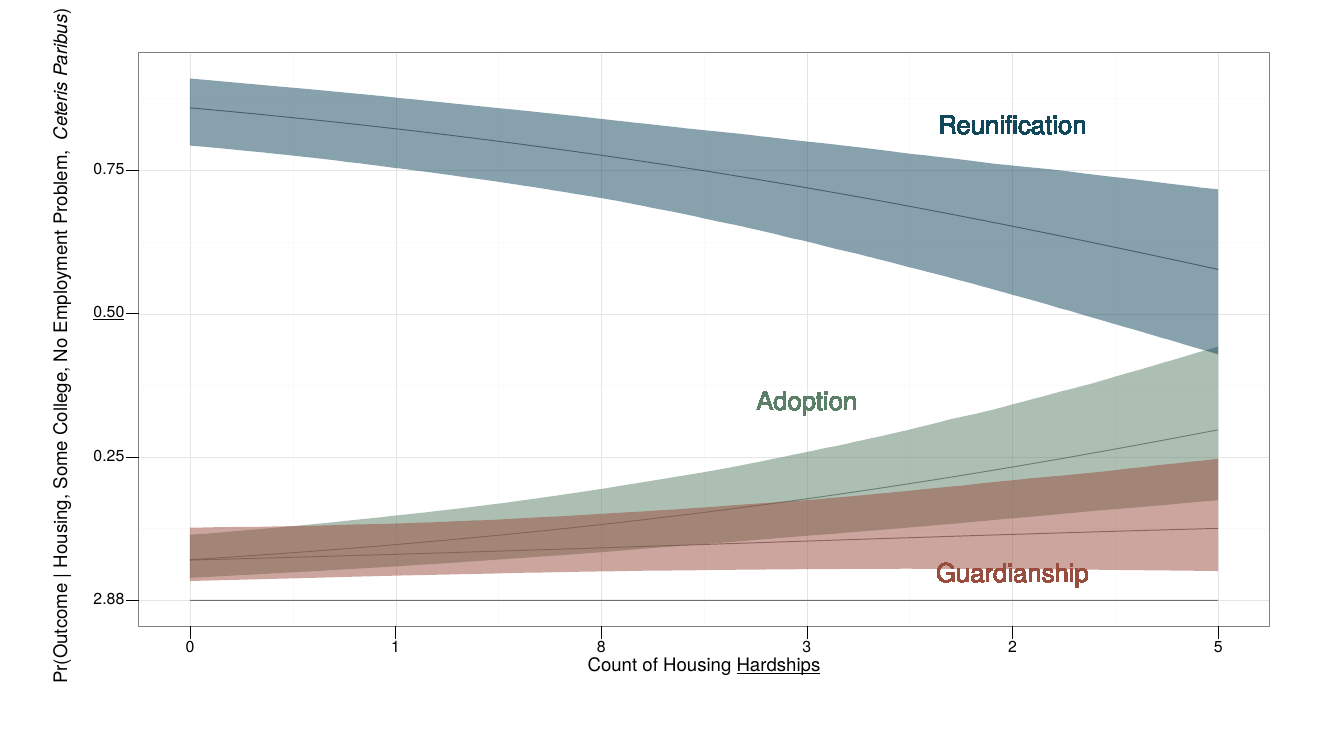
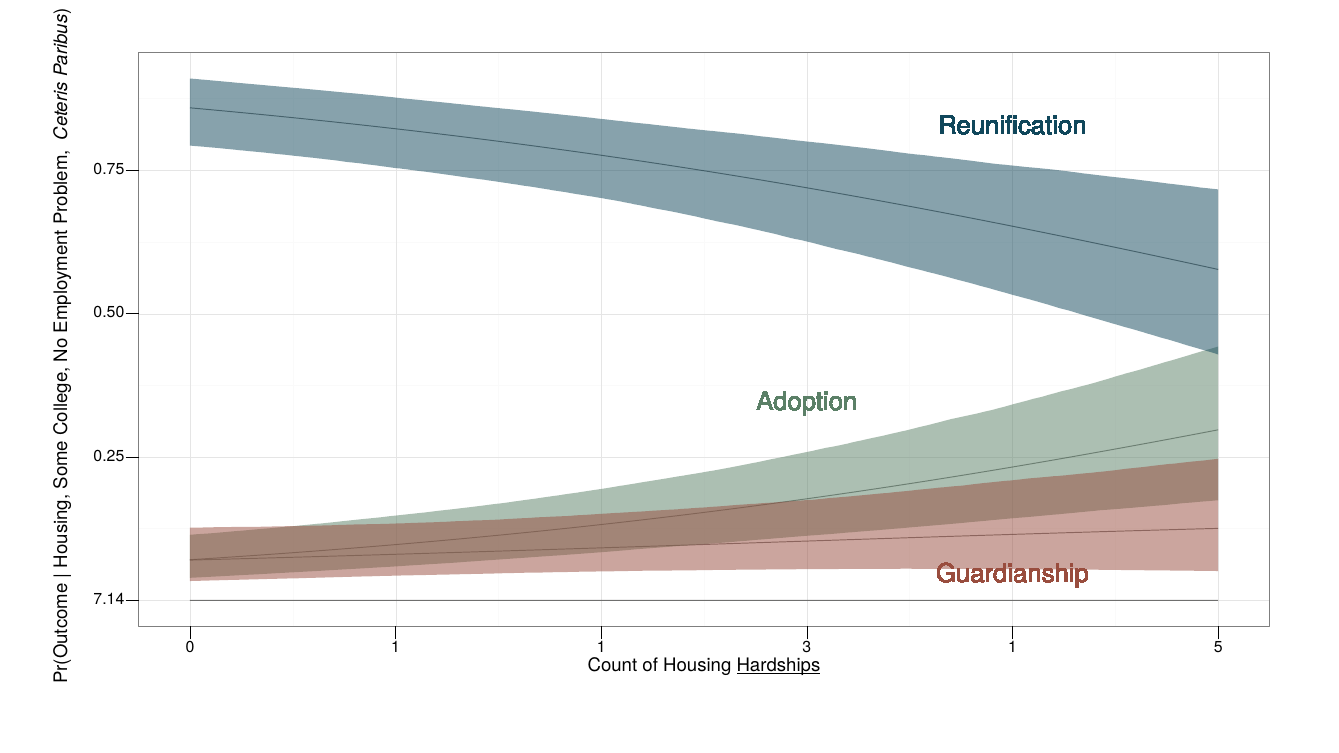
0.50 underline: present -> none (109, 313)
2.88: 2.88 -> 7.14 (109, 599)
1 8: 8 -> 1 (601, 647)
3 2: 2 -> 1 (1013, 647)
